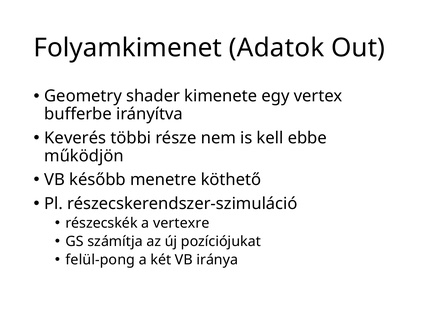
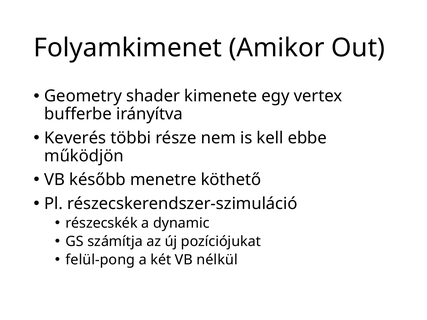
Adatok: Adatok -> Amikor (277, 48)
vertexre: vertexre -> dynamic (181, 223)
iránya: iránya -> nélkül (217, 260)
